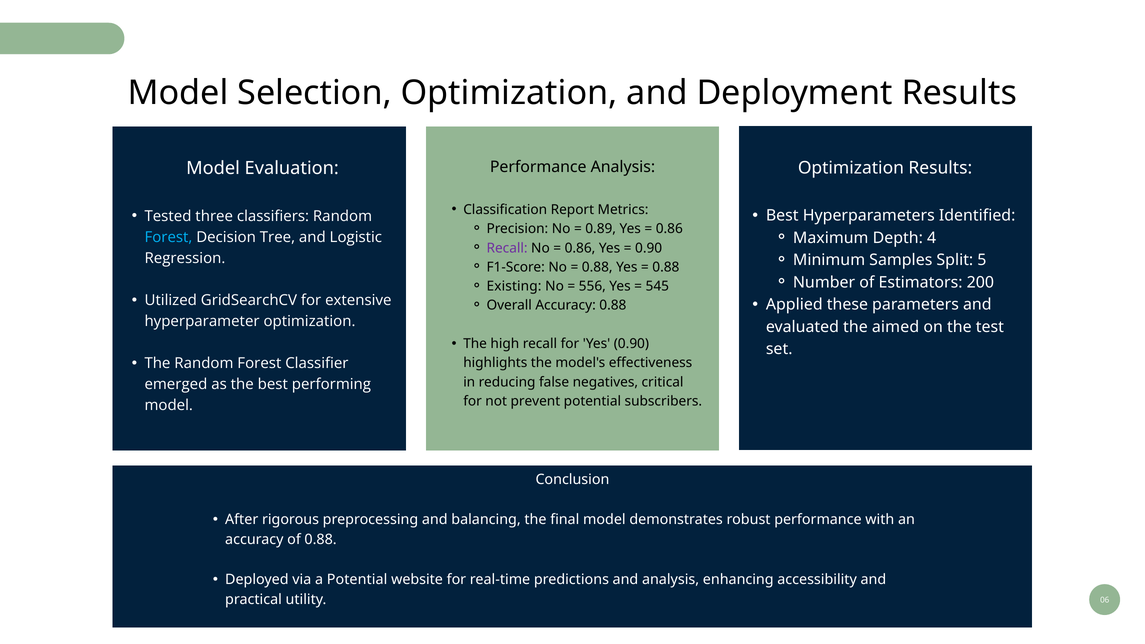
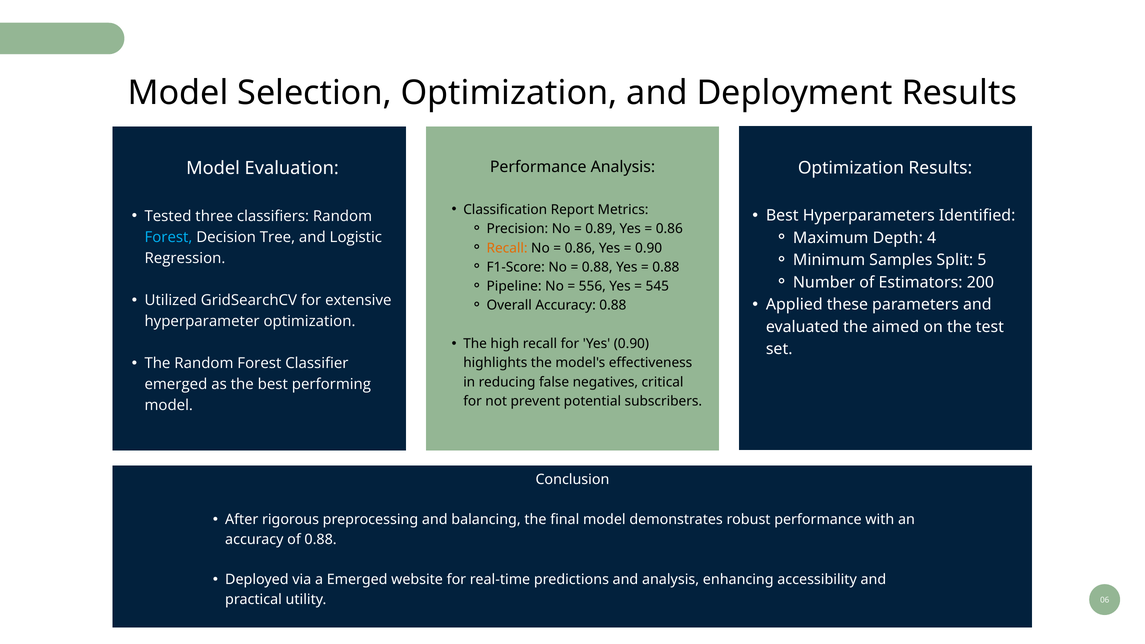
Recall colour: purple -> orange (507, 248)
Existing: Existing -> Pipeline (514, 286)
a Potential: Potential -> Emerged (357, 580)
